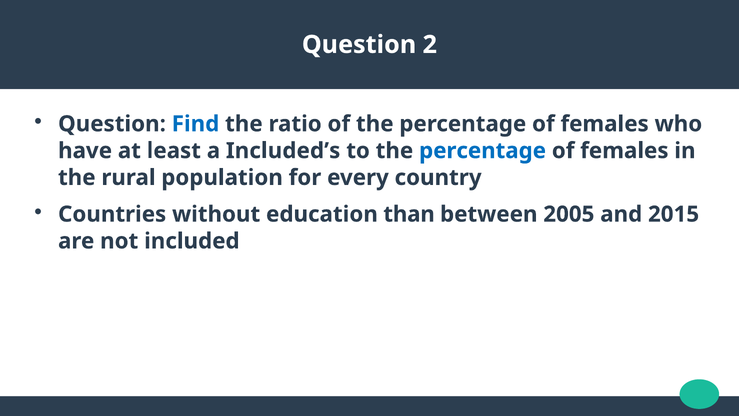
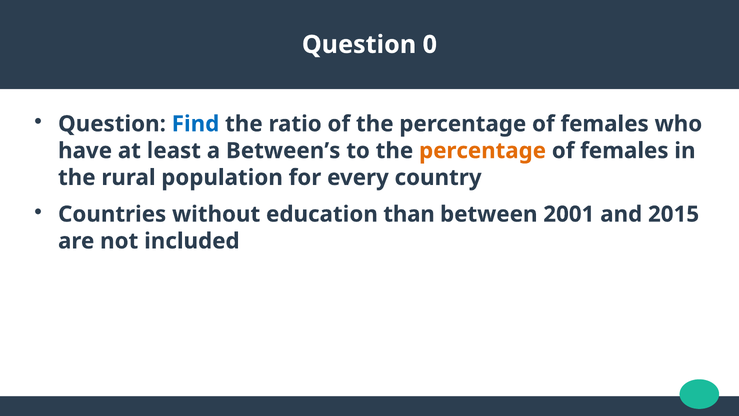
2: 2 -> 0 (430, 45)
Included’s: Included’s -> Between’s (283, 151)
percentage colour: blue -> orange (483, 151)
2005: 2005 -> 2001 (569, 214)
